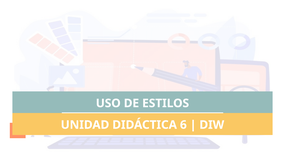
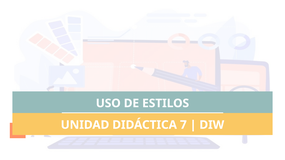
6: 6 -> 7 (183, 125)
